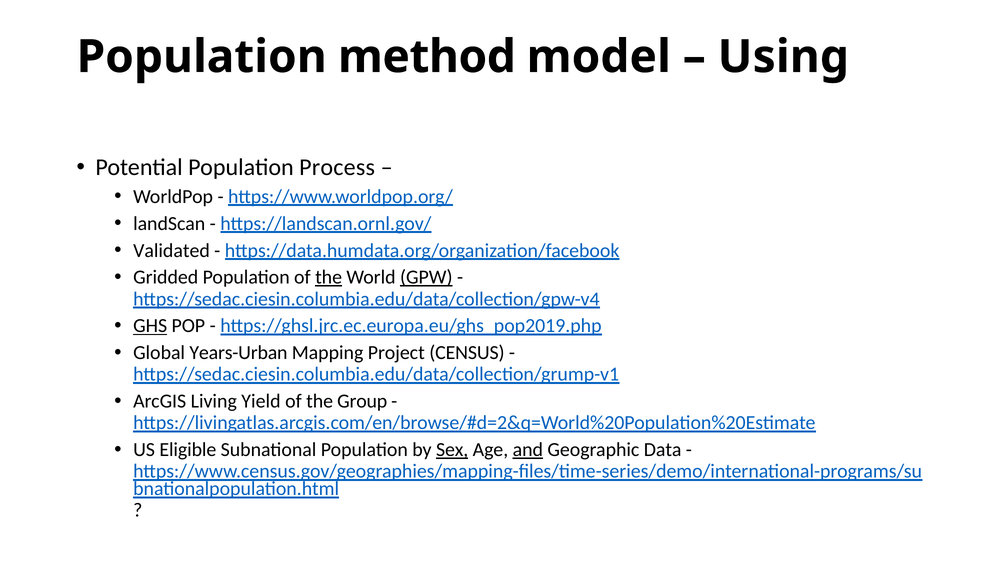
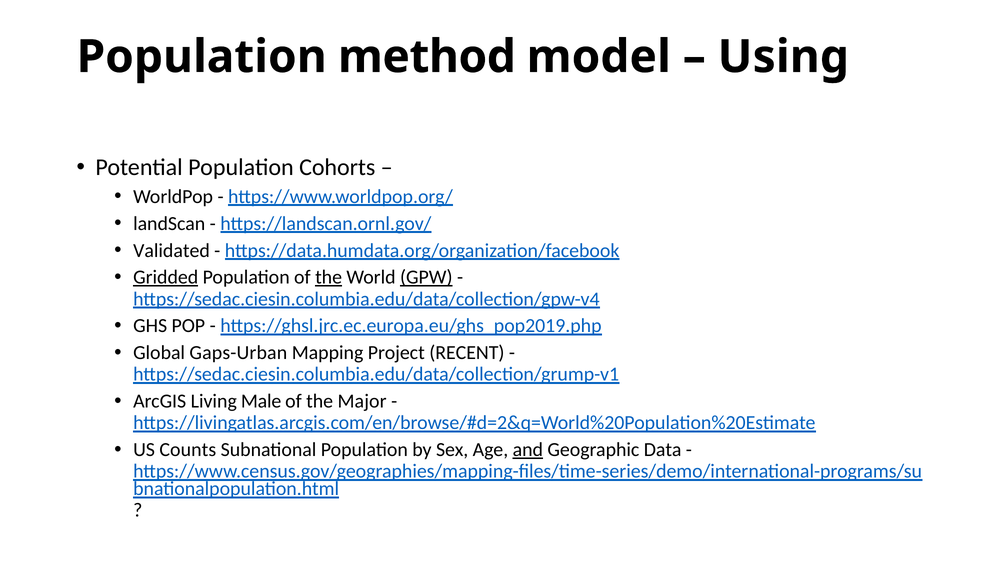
Process: Process -> Cohorts (337, 167)
Gridded underline: none -> present (166, 277)
GHS underline: present -> none (150, 326)
Years-Urban: Years-Urban -> Gaps-Urban (238, 352)
CENSUS: CENSUS -> RECENT (467, 352)
Yield: Yield -> Male (261, 401)
Group: Group -> Major (362, 401)
Eligible: Eligible -> Counts (188, 449)
Sex underline: present -> none (452, 449)
